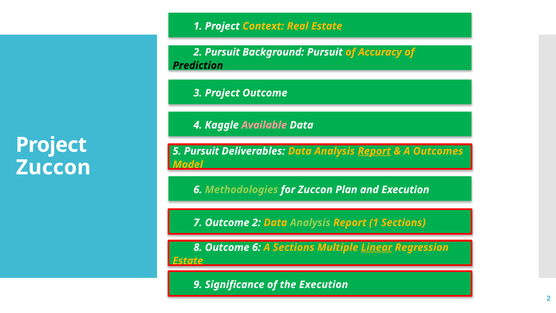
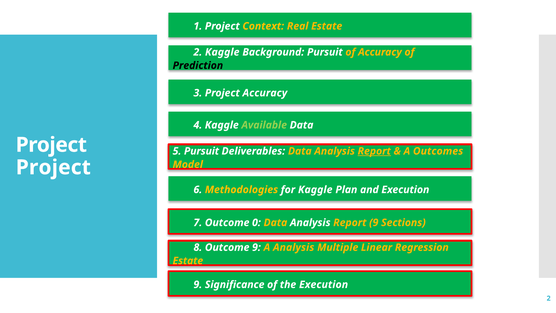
2 Pursuit: Pursuit -> Kaggle (222, 52)
Project Outcome: Outcome -> Accuracy (265, 93)
Available colour: pink -> light green (264, 125)
Zuccon: Zuccon -> Project (53, 167)
Methodologies colour: light green -> yellow (241, 190)
for Zuccon: Zuccon -> Kaggle (315, 190)
Outcome 2: 2 -> 0 (256, 222)
Analysis colour: light green -> white (310, 222)
Report 1: 1 -> 9 (374, 222)
Outcome 6: 6 -> 9 (256, 247)
A Sections: Sections -> Analysis (294, 247)
Linear underline: present -> none (377, 247)
